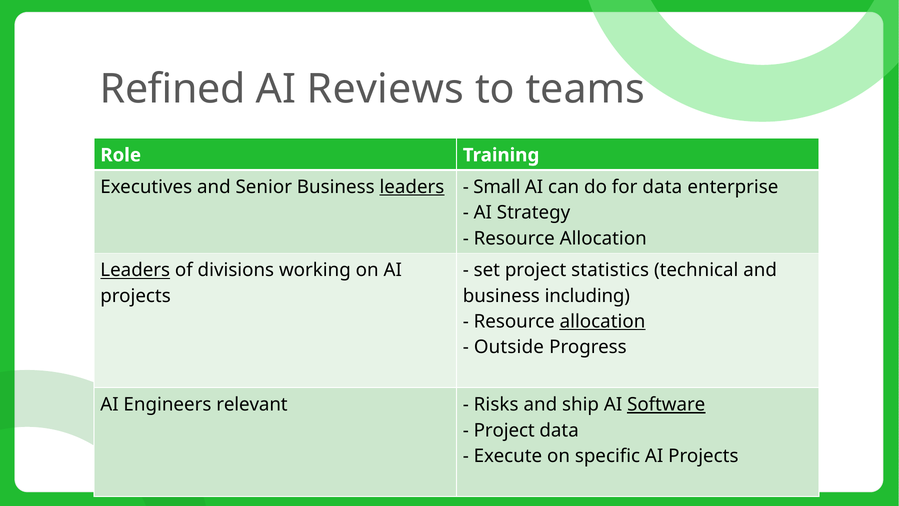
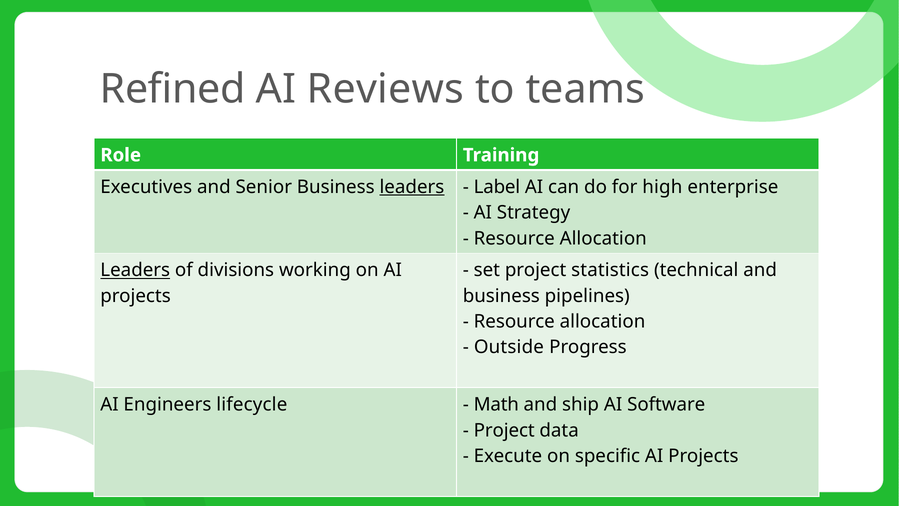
Small: Small -> Label (497, 187)
for data: data -> high (662, 187)
including: including -> pipelines (587, 296)
allocation underline: present -> none (602, 321)
relevant: relevant -> lifecycle (252, 404)
Risks: Risks -> Math (496, 404)
Software underline: present -> none (666, 404)
